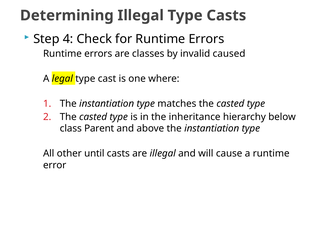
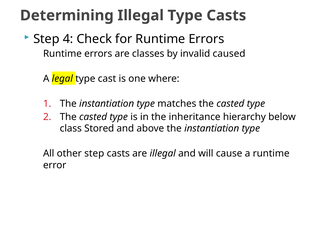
Parent: Parent -> Stored (99, 129)
other until: until -> step (94, 154)
